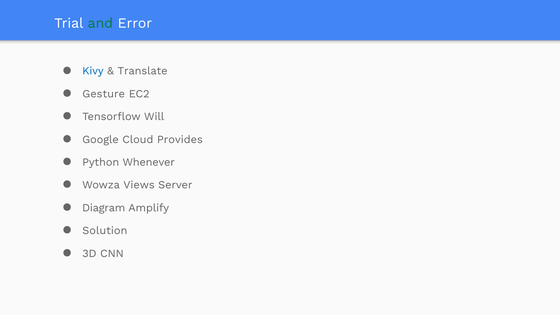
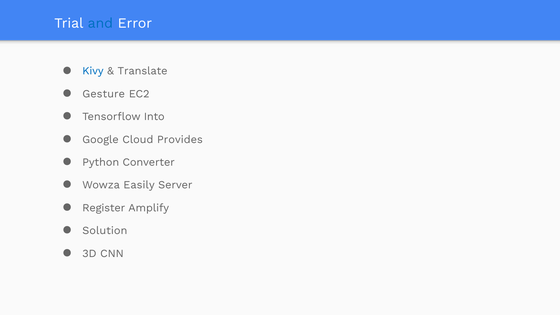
and colour: green -> blue (100, 23)
Will: Will -> Into (154, 117)
Whenever: Whenever -> Converter (149, 162)
Views: Views -> Easily (139, 185)
Diagram: Diagram -> Register (104, 208)
